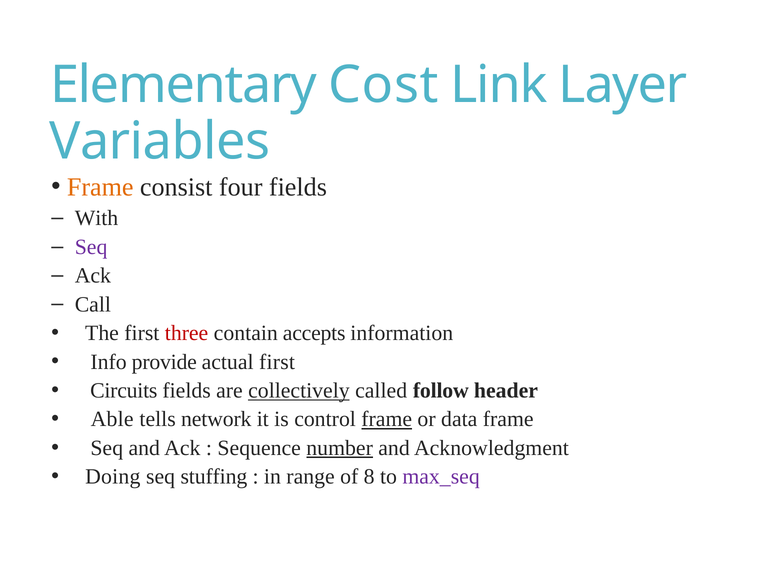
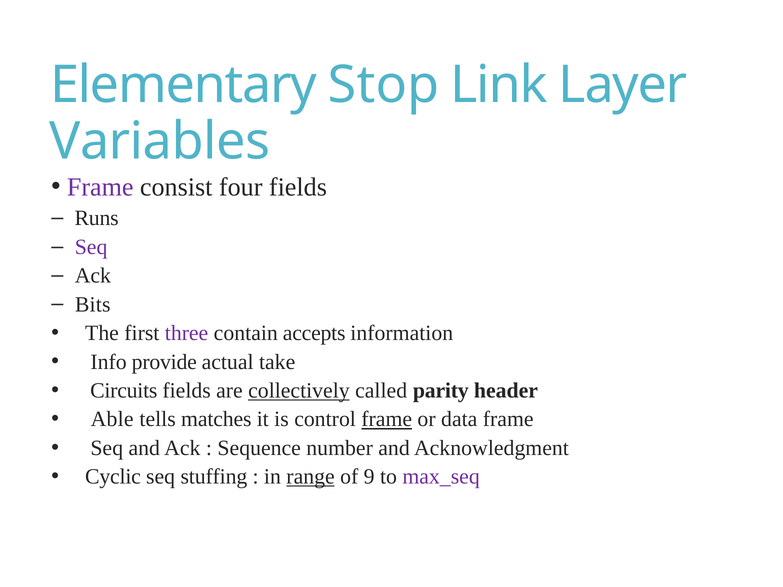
Cost: Cost -> Stop (384, 85)
Frame colour: orange -> purple (100, 187)
With: With -> Runs (97, 218)
Call: Call -> Bits (93, 305)
three colour: red -> purple (187, 333)
actual first: first -> take (277, 362)
follow: follow -> parity (441, 391)
network: network -> matches (216, 419)
number underline: present -> none (340, 448)
Doing: Doing -> Cyclic (113, 477)
range underline: none -> present (311, 477)
8: 8 -> 9 (369, 477)
